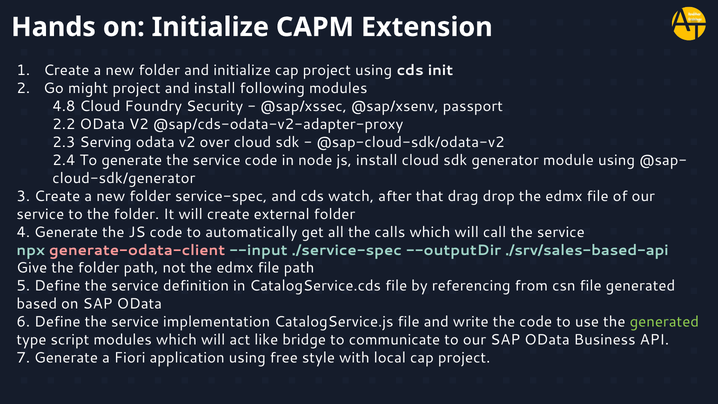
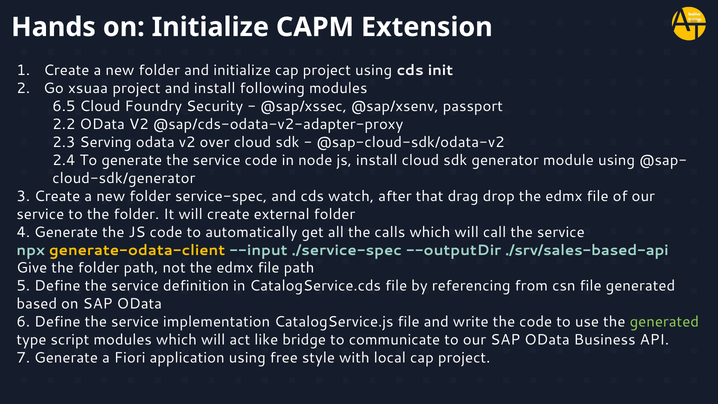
might: might -> xsuaa (88, 88)
4.8: 4.8 -> 6.5 (64, 106)
generate-odata-client colour: pink -> yellow (137, 250)
